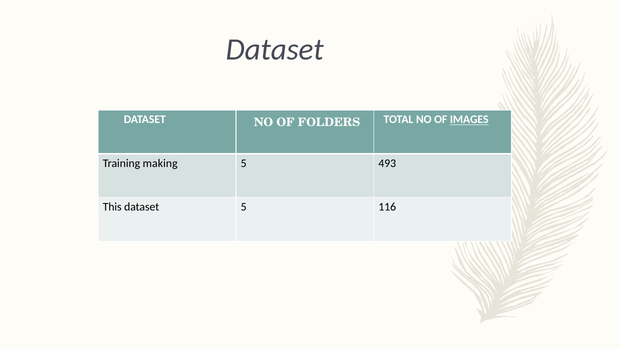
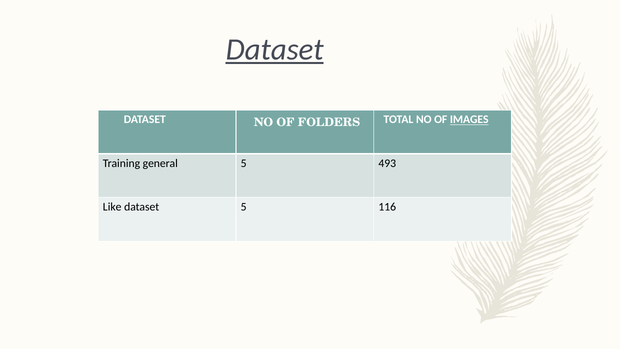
Dataset underline: none -> present (275, 50)
making: making -> general (160, 163)
This: This -> Like (112, 207)
